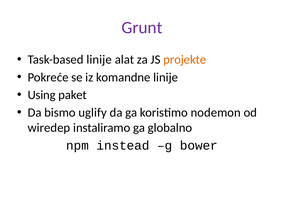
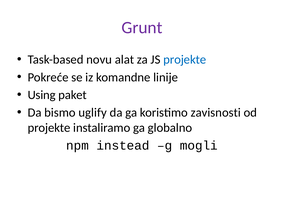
Task-based linije: linije -> novu (99, 60)
projekte colour: orange -> blue (185, 60)
nodemon: nodemon -> zavisnosti (216, 113)
wiredep: wiredep -> projekte (49, 128)
bower: bower -> mogli (199, 145)
